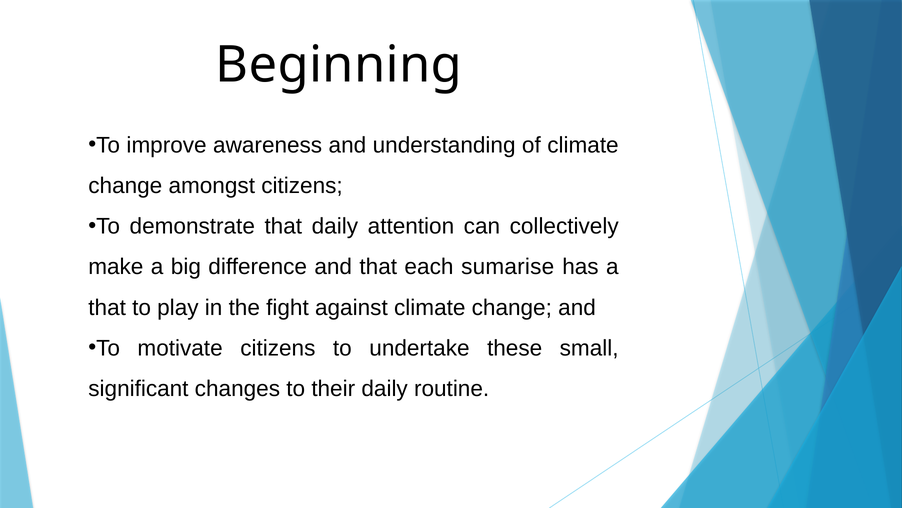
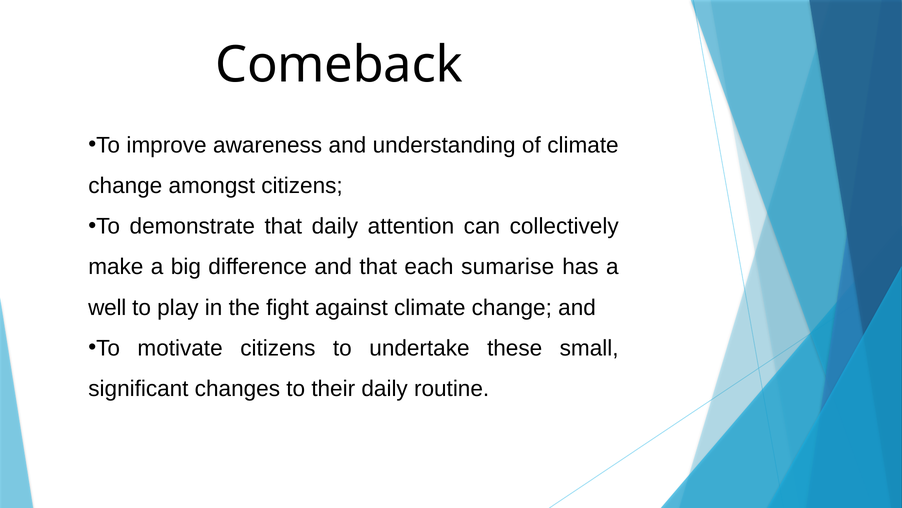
Beginning: Beginning -> Comeback (339, 65)
that: that -> well (107, 307)
